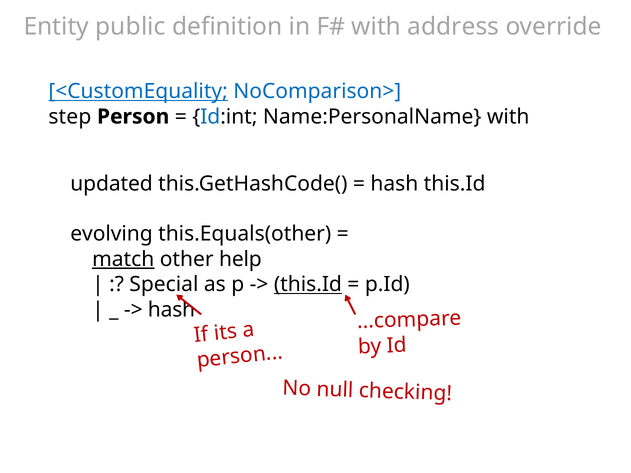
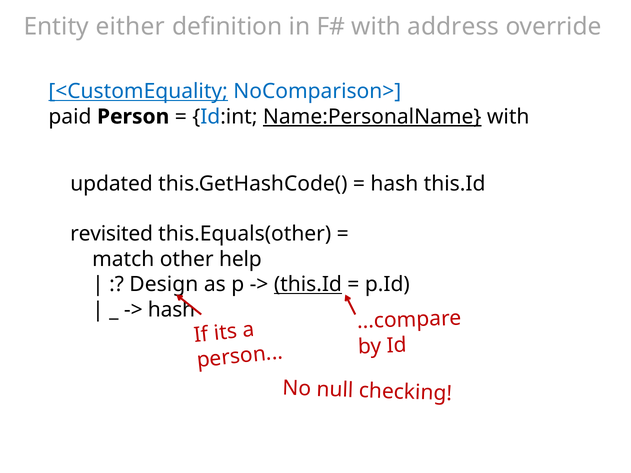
public: public -> either (130, 27)
step: step -> paid (70, 117)
Name:PersonalName underline: none -> present (372, 117)
evolving: evolving -> revisited (112, 234)
match underline: present -> none (123, 259)
Special: Special -> Design (164, 285)
